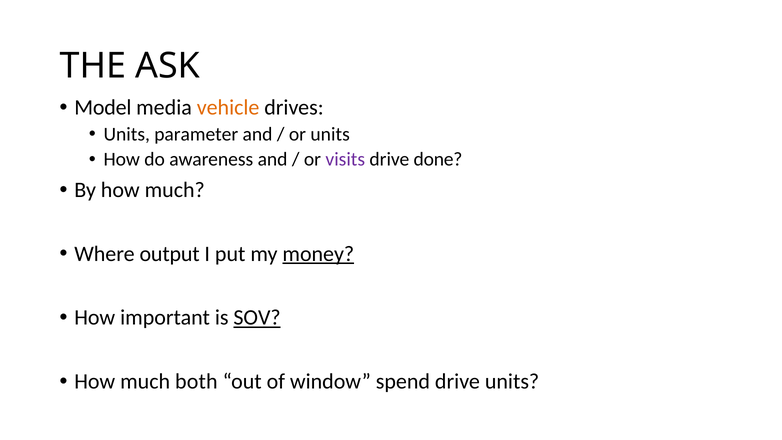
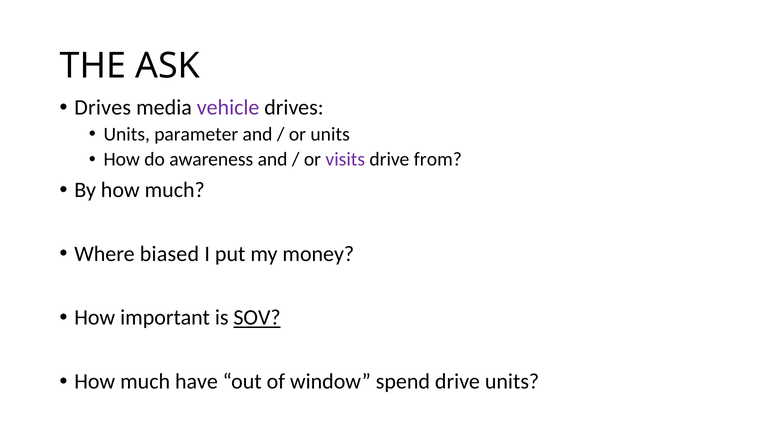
Model: Model -> Drives (103, 108)
vehicle colour: orange -> purple (228, 108)
done: done -> from (438, 159)
output: output -> biased (169, 254)
money underline: present -> none (318, 254)
both: both -> have (196, 381)
